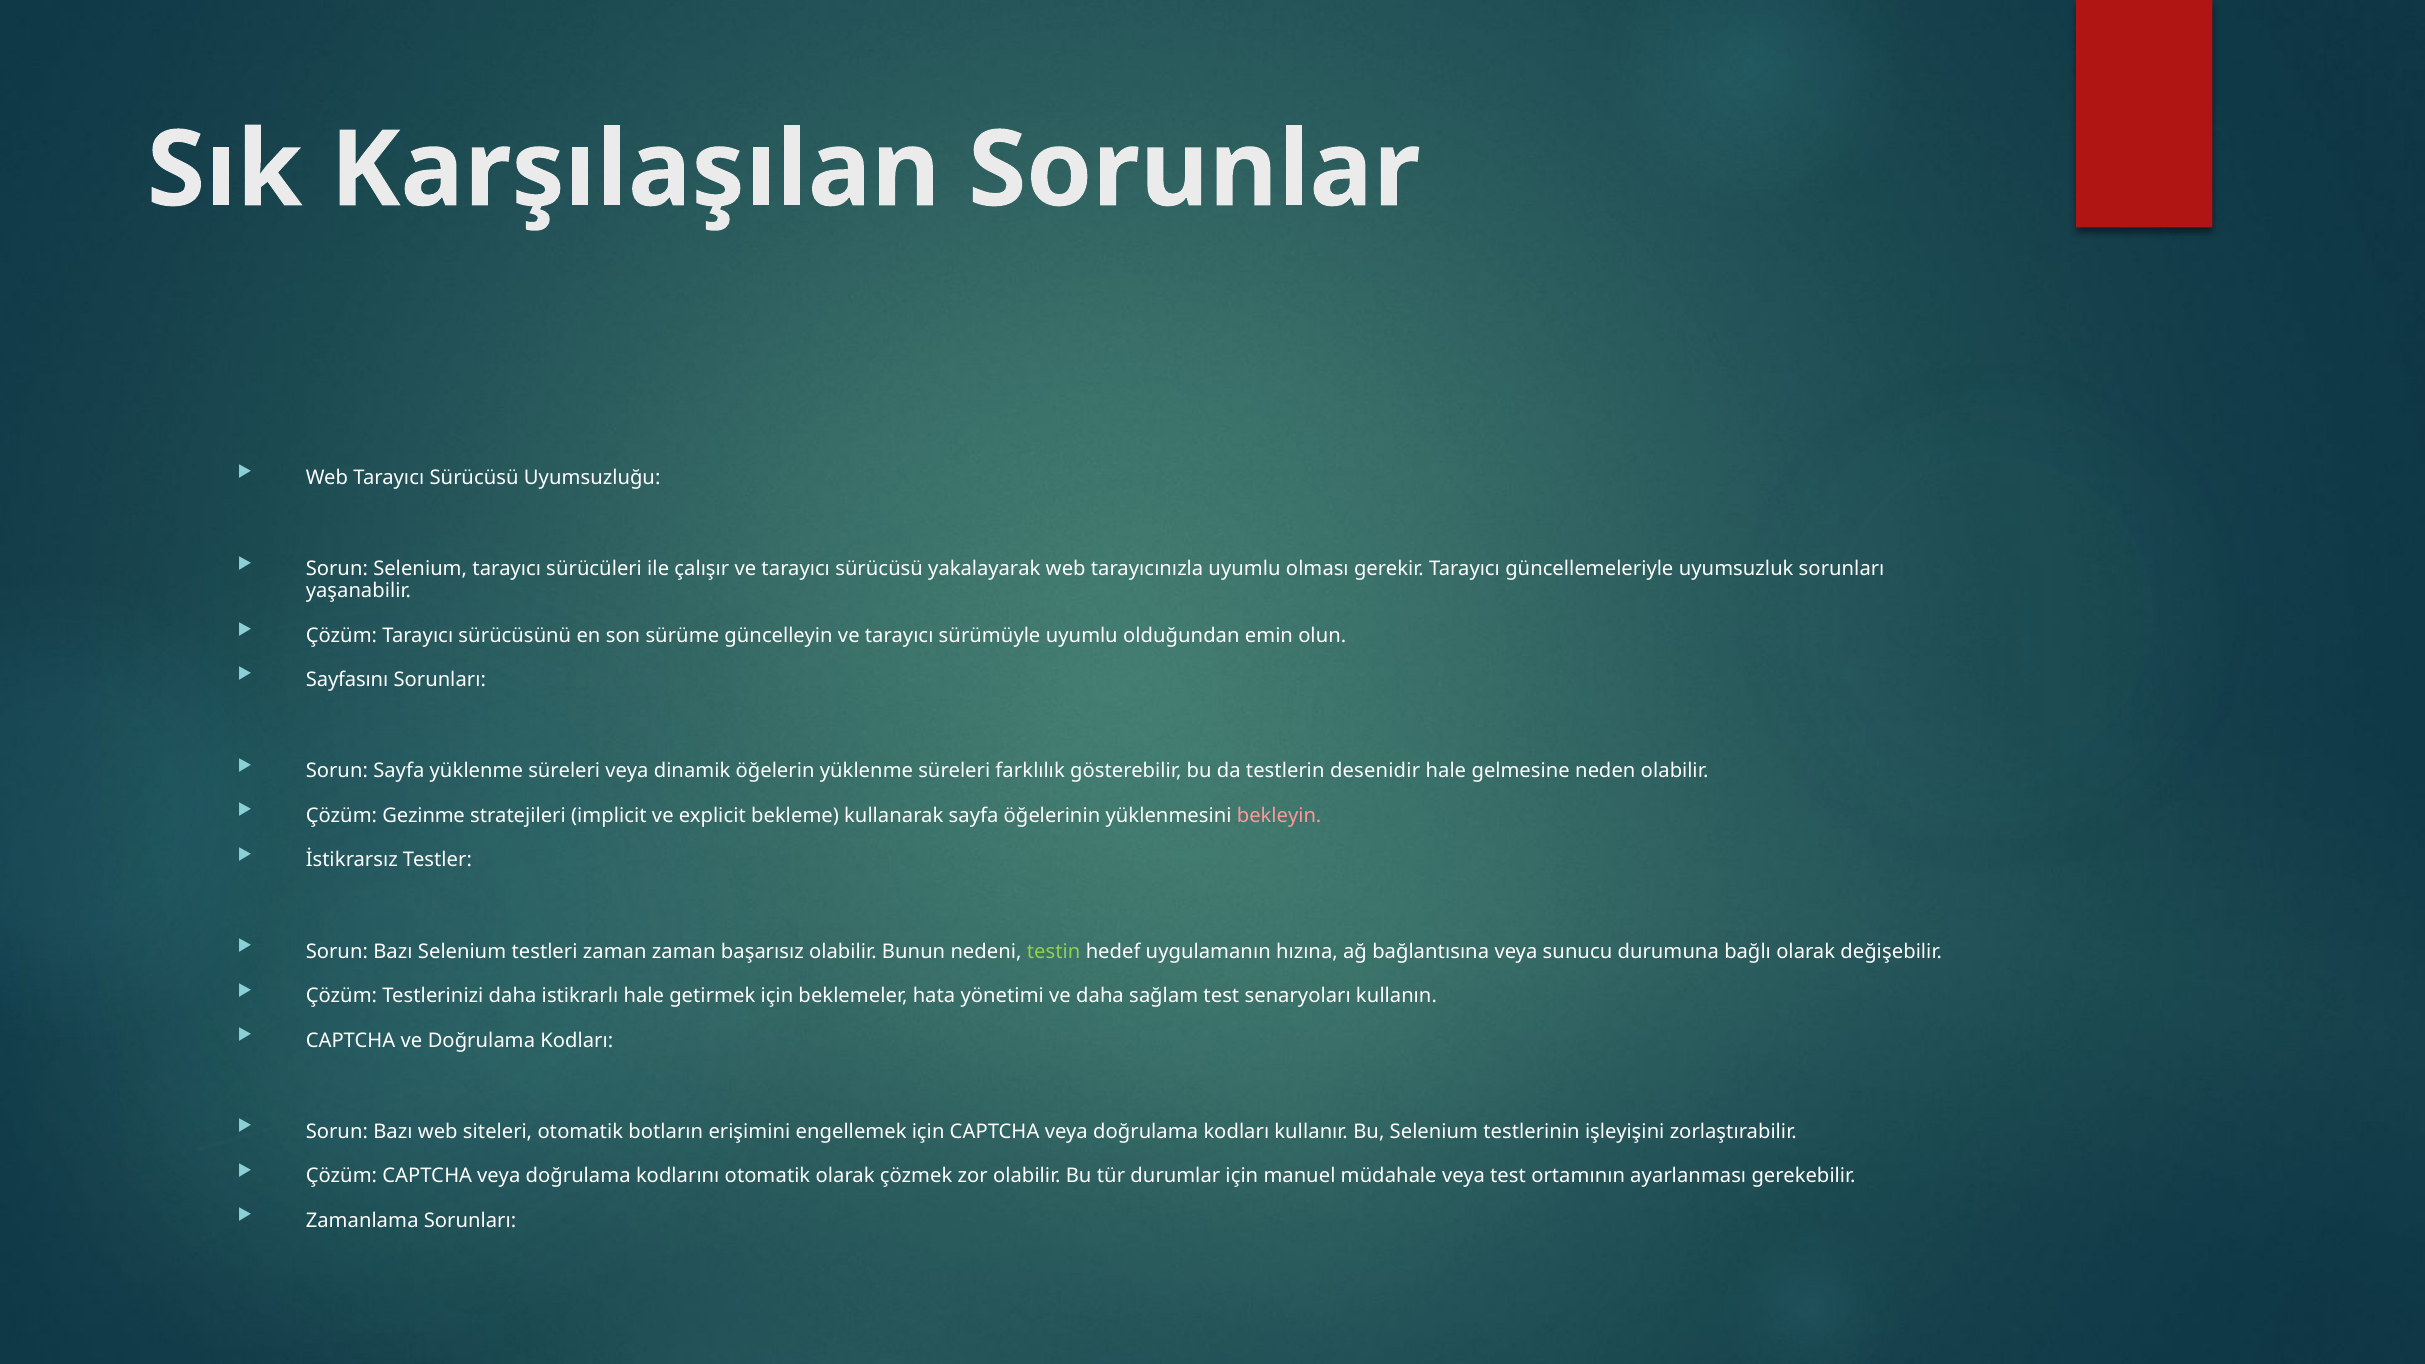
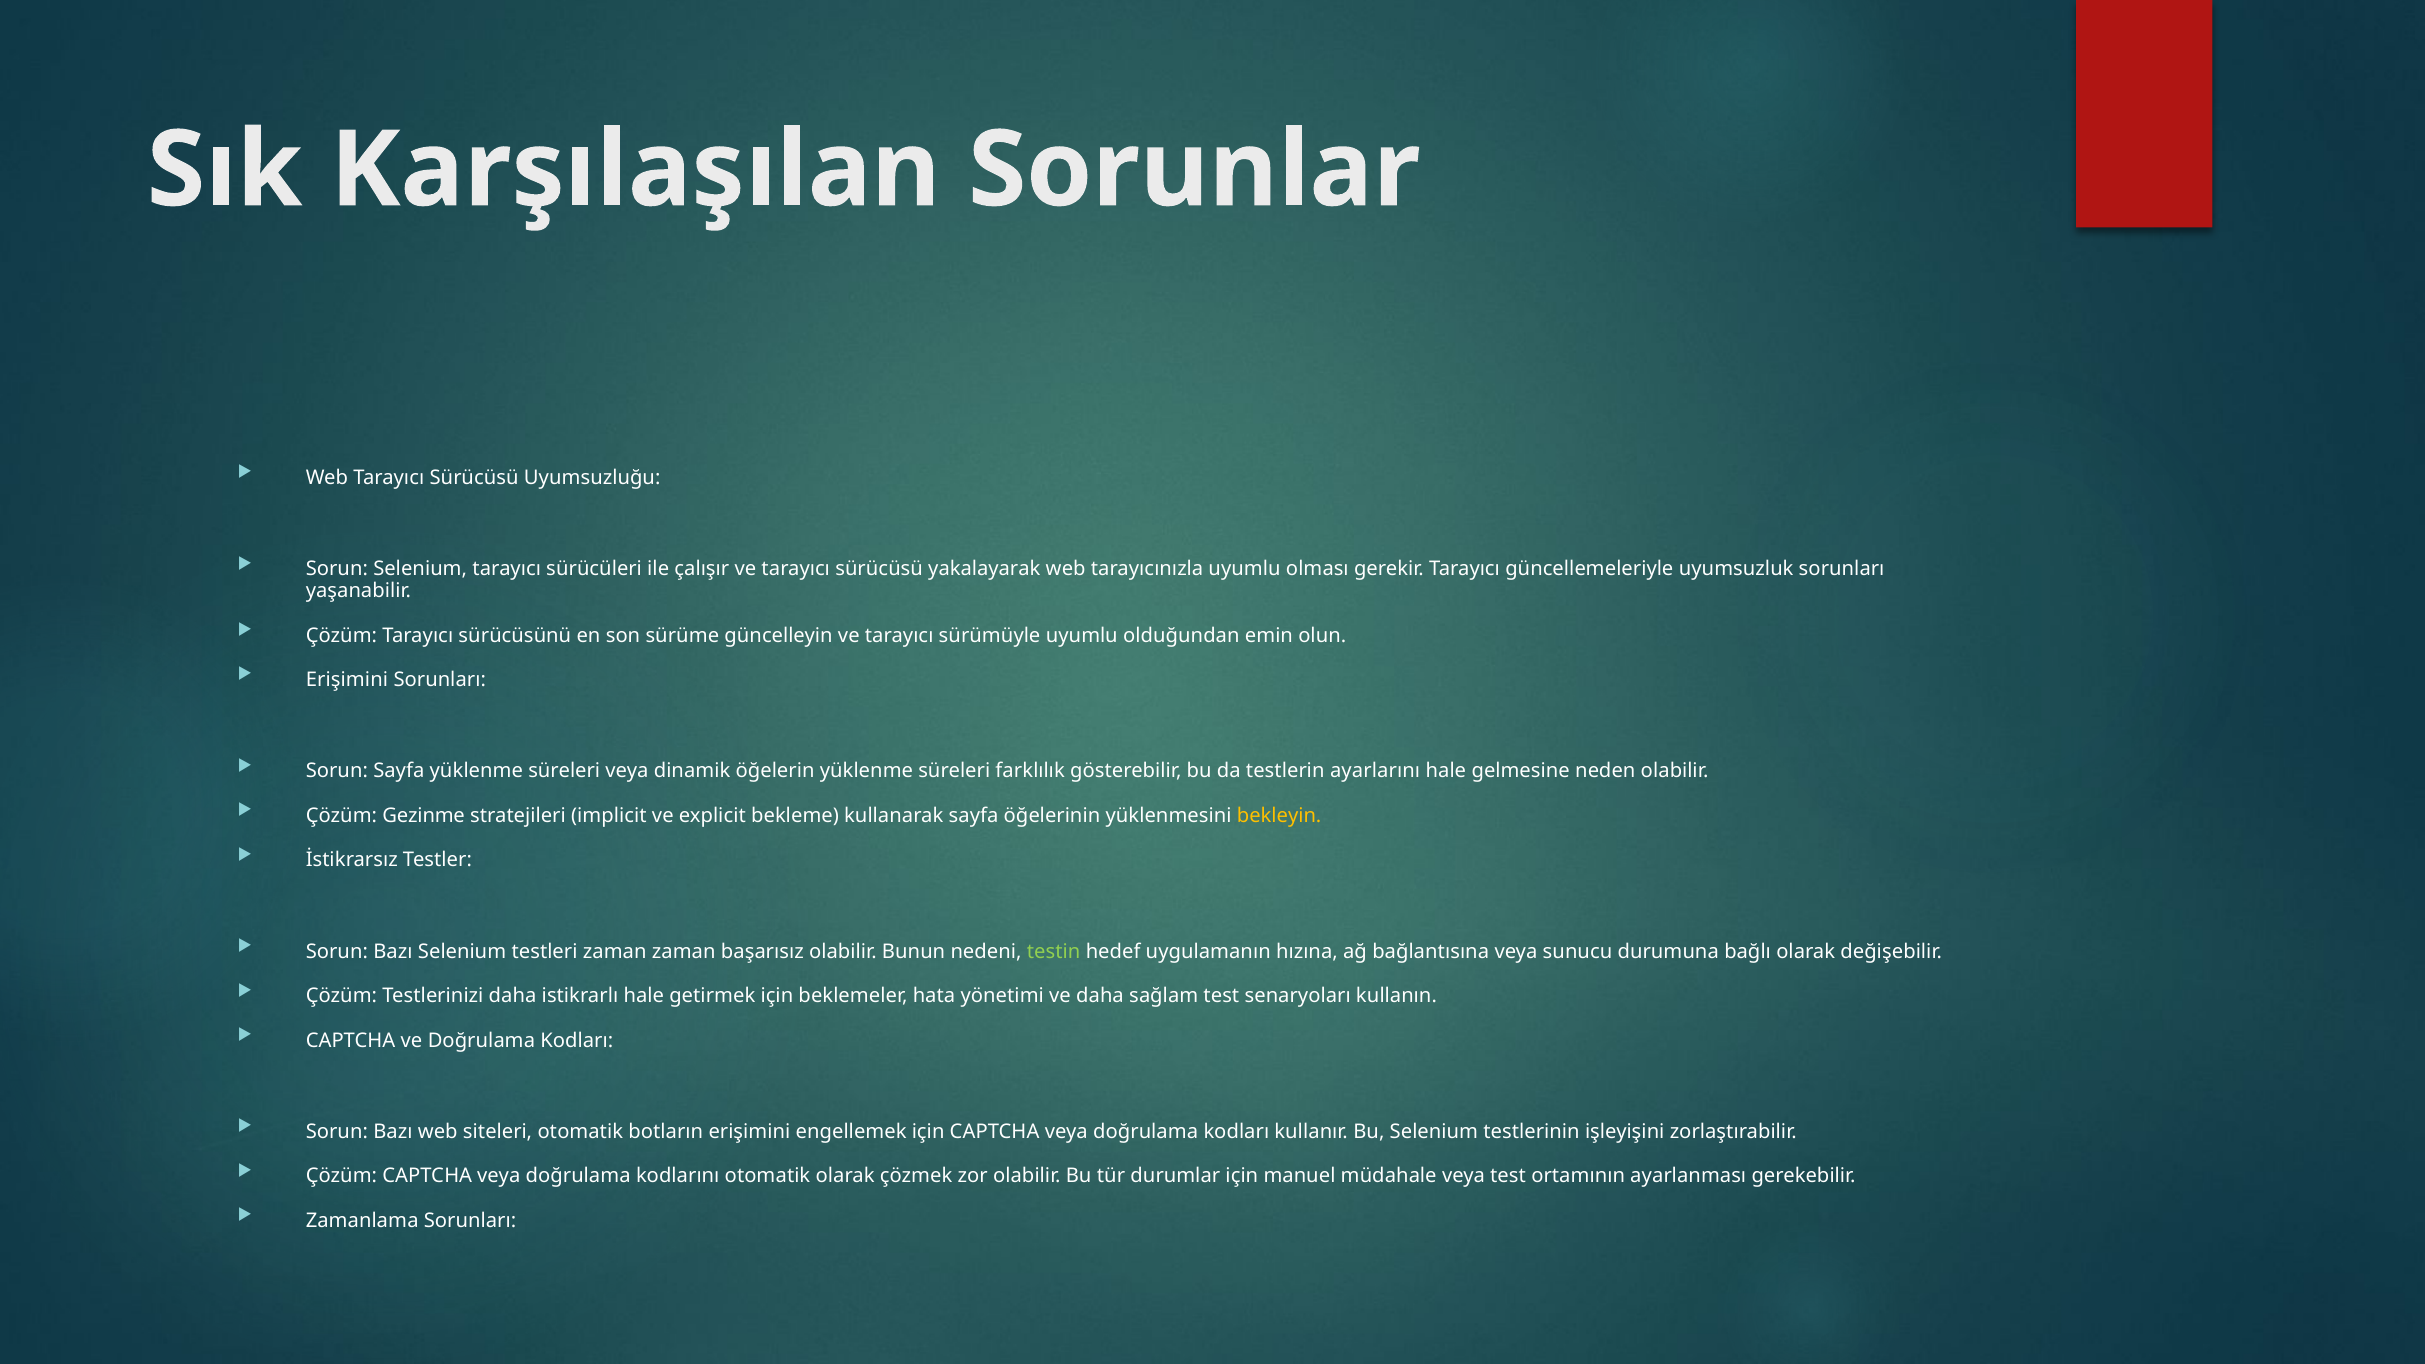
Sayfasını: Sayfasını -> Erişimini (347, 680)
desenidir: desenidir -> ayarlarını (1375, 771)
bekleyin colour: pink -> yellow (1279, 816)
